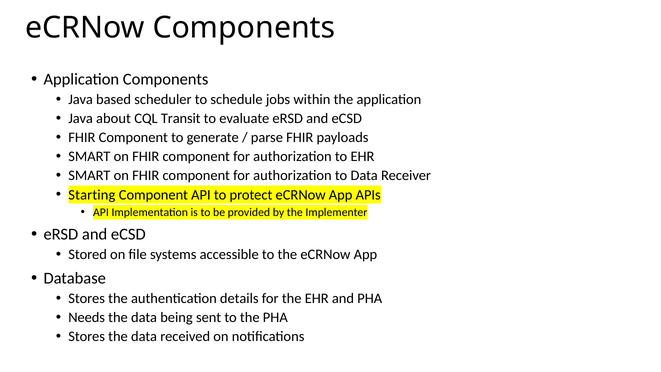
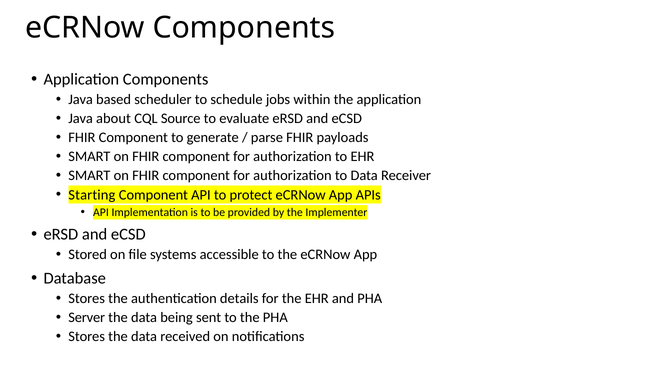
Transit: Transit -> Source (181, 118)
Needs: Needs -> Server (87, 317)
